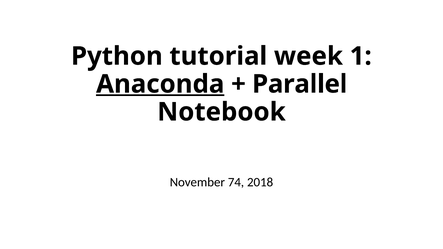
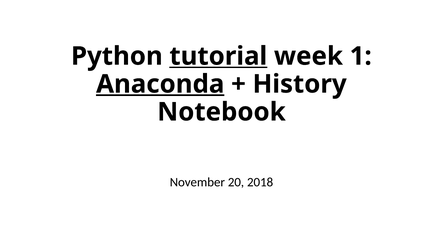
tutorial underline: none -> present (218, 56)
Parallel: Parallel -> History (300, 84)
74: 74 -> 20 (236, 182)
